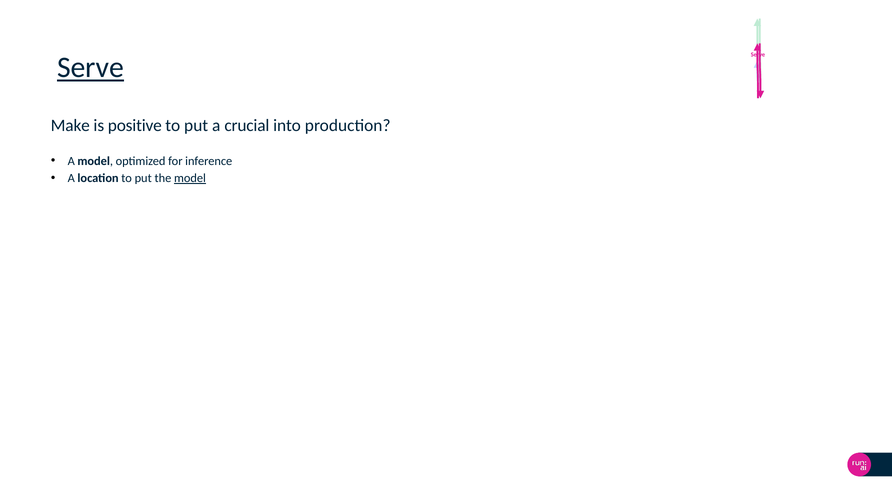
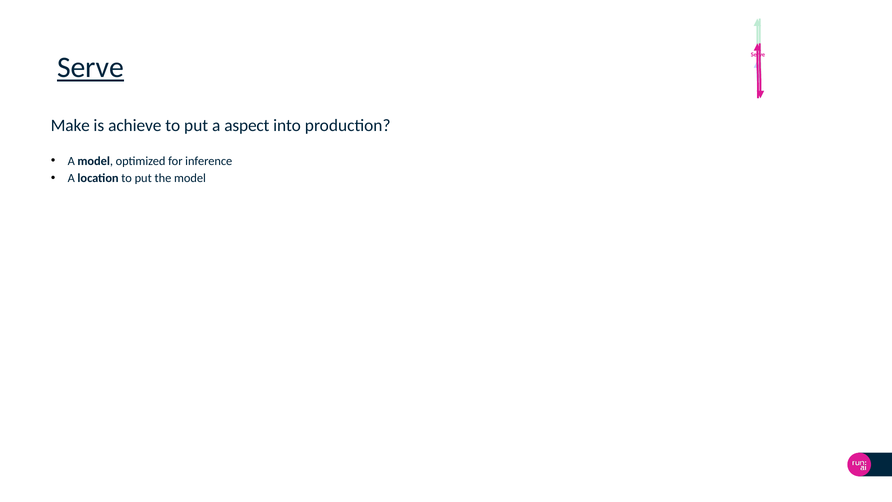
positive: positive -> achieve (135, 126)
crucial: crucial -> aspect (247, 126)
model underline: present -> none (190, 178)
